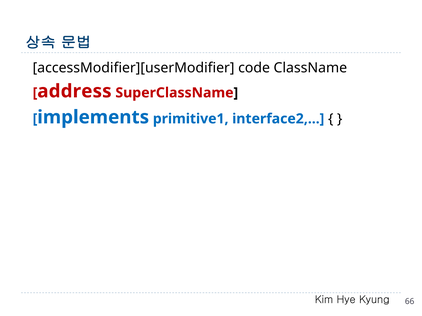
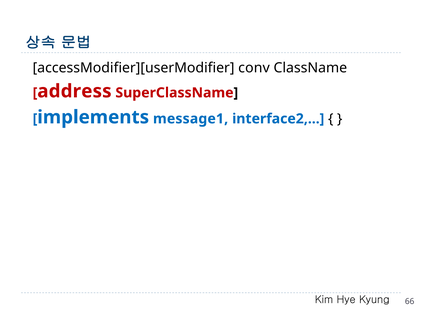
code: code -> conv (254, 68)
primitive1: primitive1 -> message1 (191, 119)
